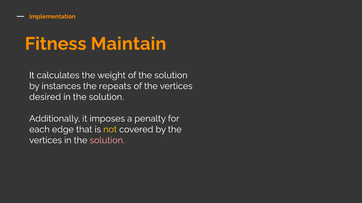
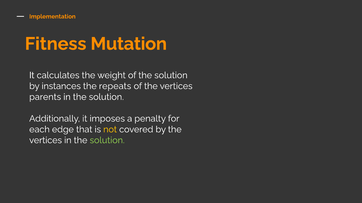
Maintain: Maintain -> Mutation (129, 44)
desired: desired -> parents (45, 97)
solution colour: pink -> light green (107, 141)
